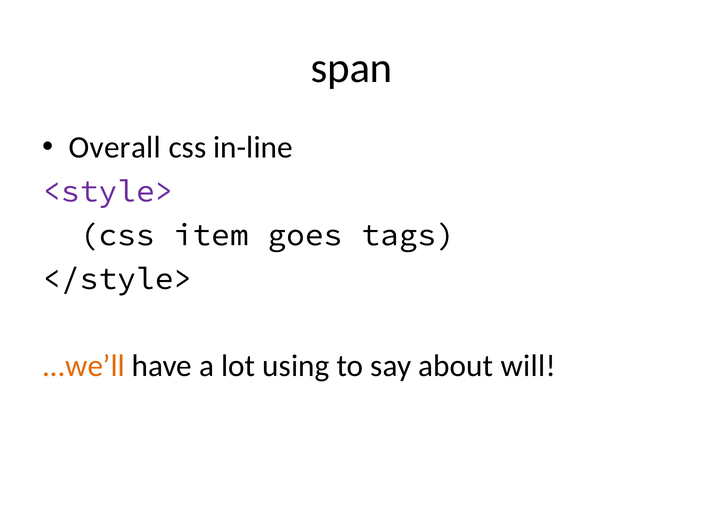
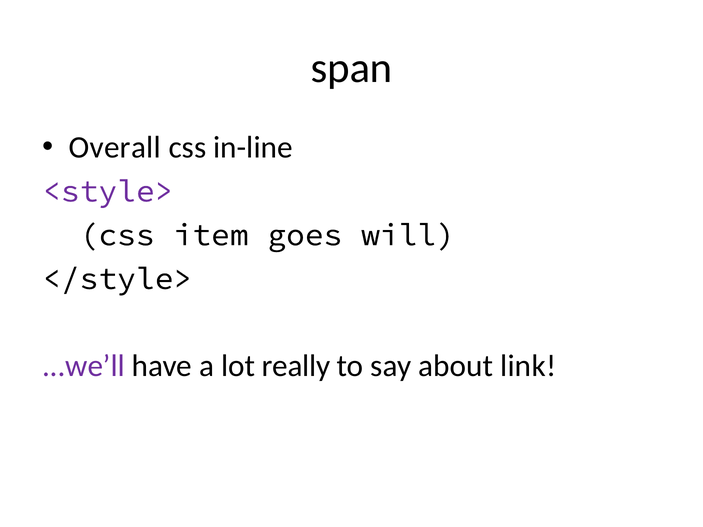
tags: tags -> will (408, 235)
...we’ll colour: orange -> purple (83, 366)
using: using -> really (296, 366)
will: will -> link (528, 366)
